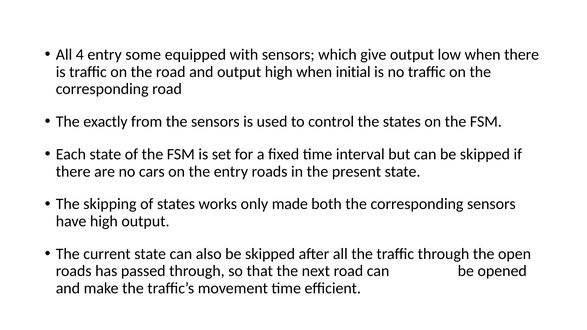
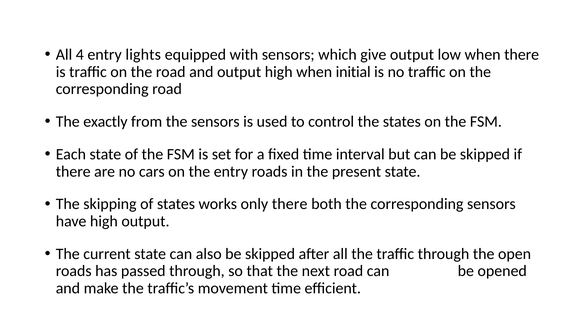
some: some -> lights (143, 55)
only made: made -> there (290, 204)
